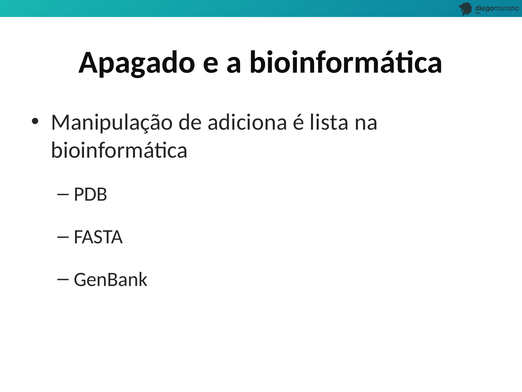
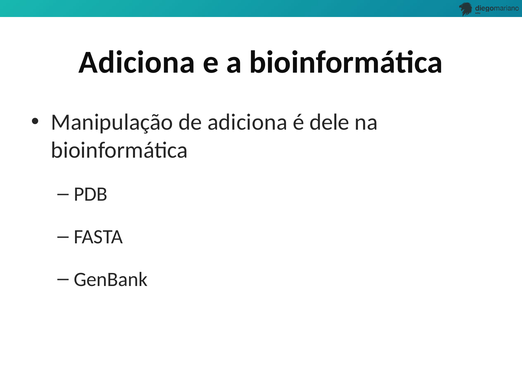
Apagado: Apagado -> Adiciona (137, 62)
lista: lista -> dele (330, 122)
